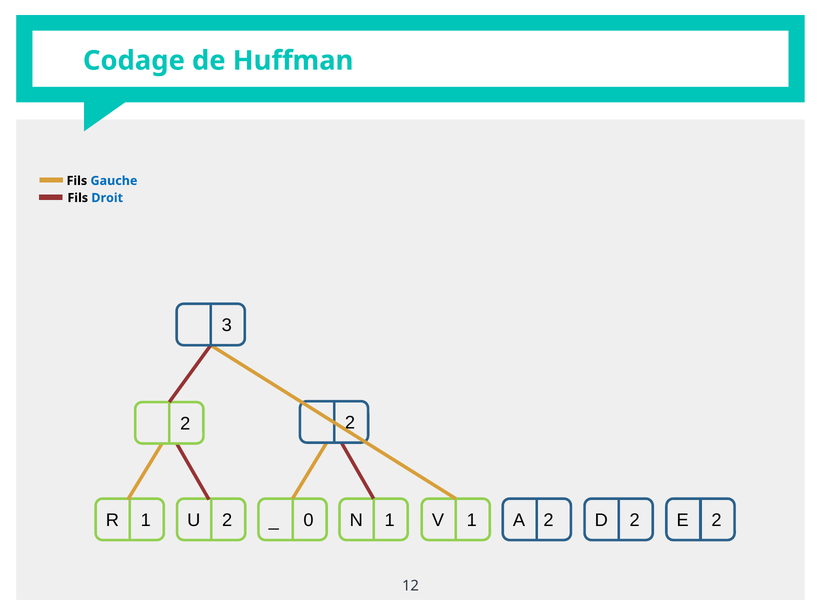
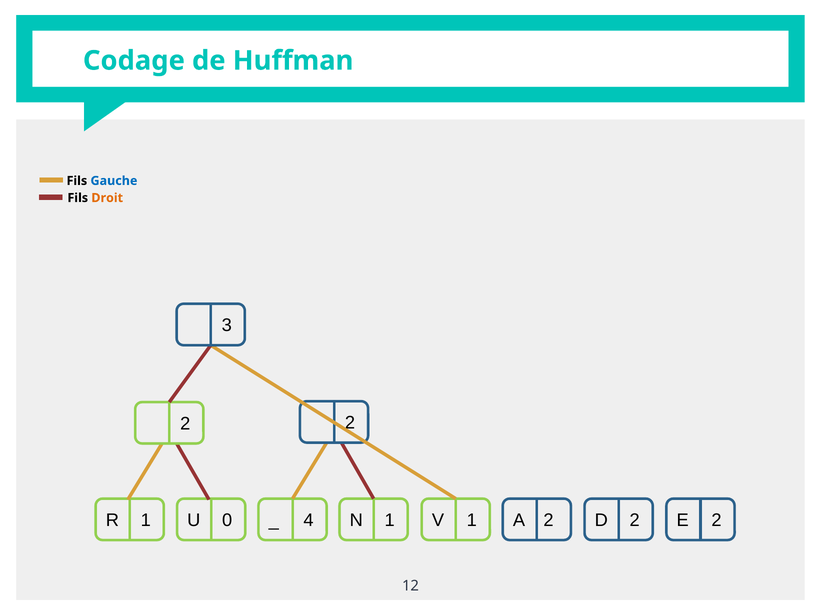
Droit colour: blue -> orange (107, 198)
U 2: 2 -> 0 (227, 521)
0: 0 -> 4 (309, 521)
